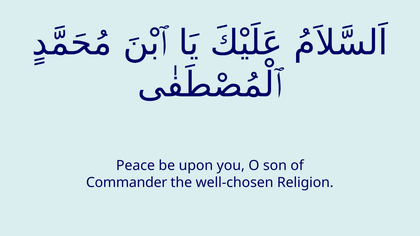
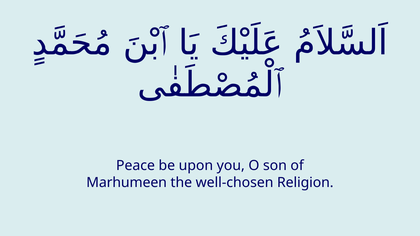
Commander: Commander -> Marhumeen (127, 183)
